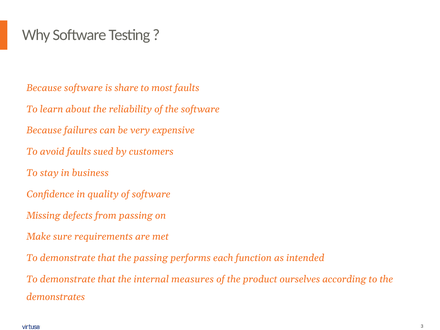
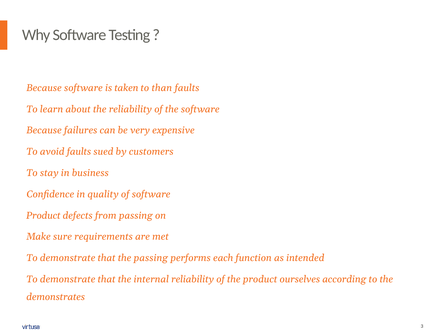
share: share -> taken (126, 88)
most: most -> than (162, 88)
Missing: Missing -> Product (43, 215)
internal measures: measures -> reliability (193, 279)
